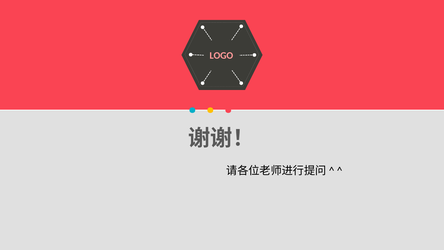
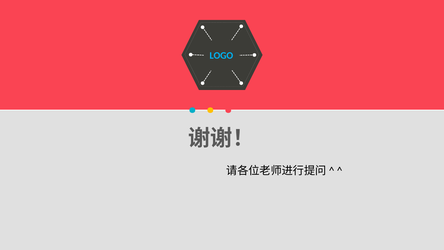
LOGO colour: pink -> light blue (221, 56)
